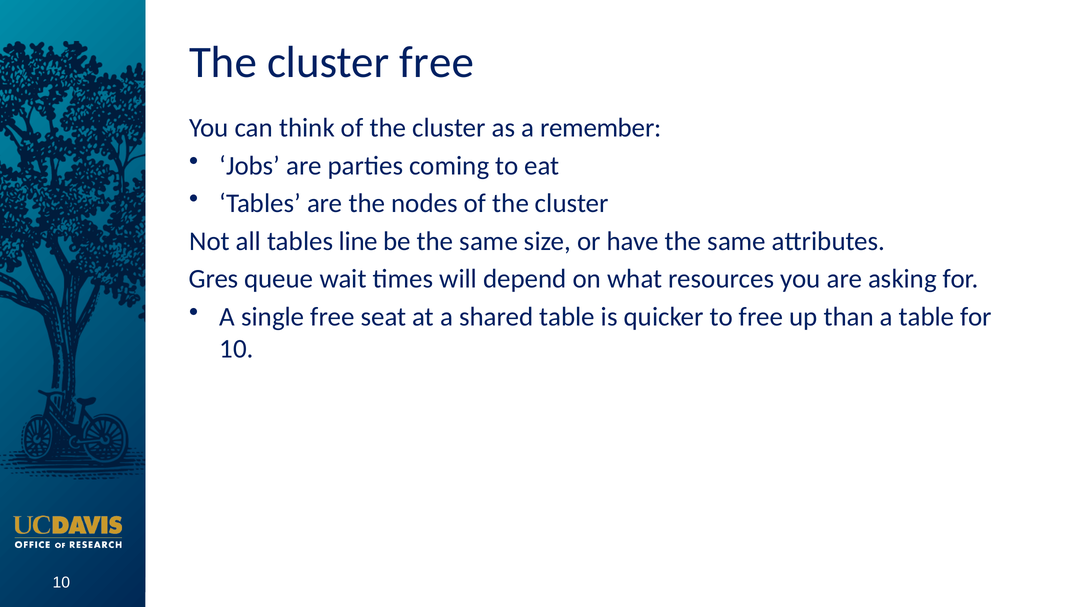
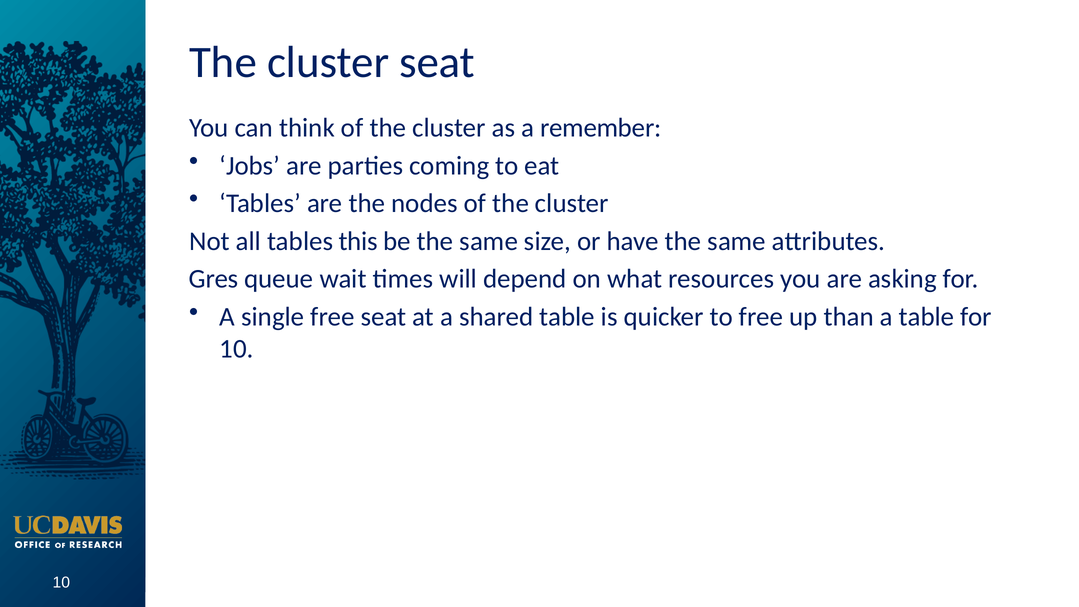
cluster free: free -> seat (437, 62)
line: line -> this (358, 241)
